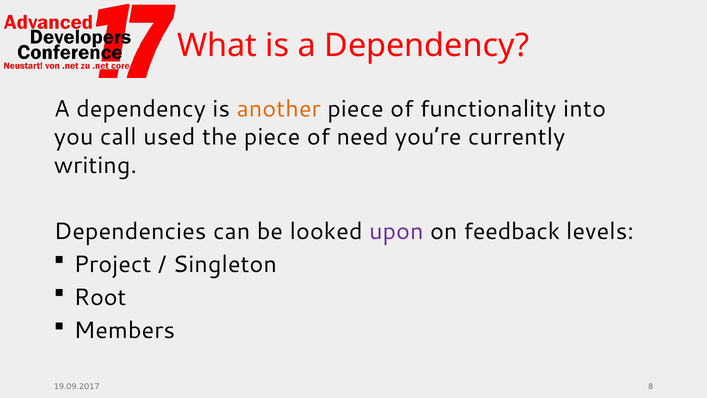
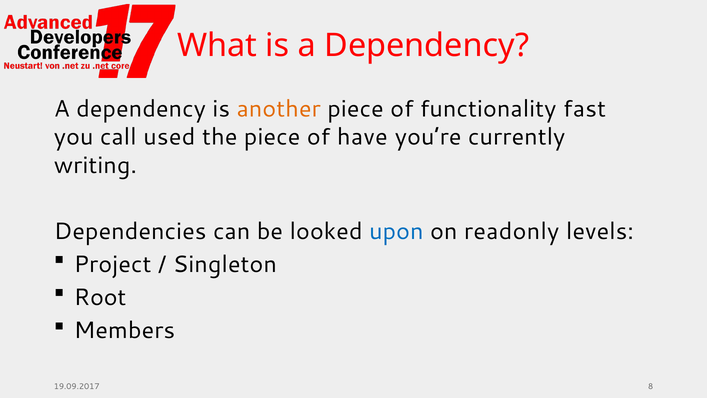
into: into -> fast (585, 109)
need: need -> have (362, 137)
upon colour: purple -> blue (396, 231)
feedback: feedback -> readonly (512, 231)
